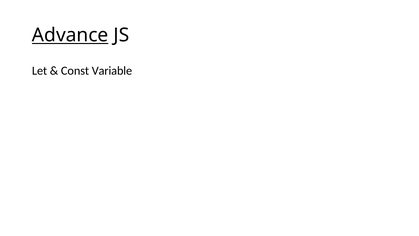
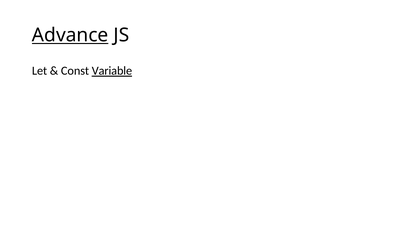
Variable underline: none -> present (112, 71)
